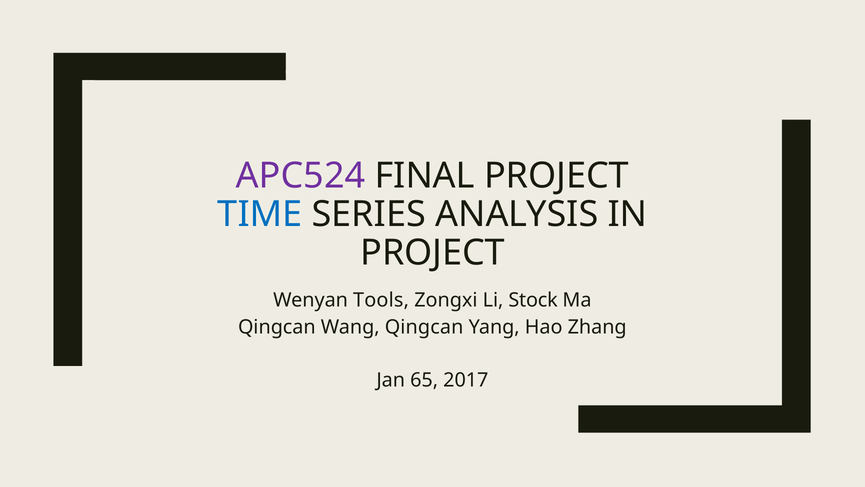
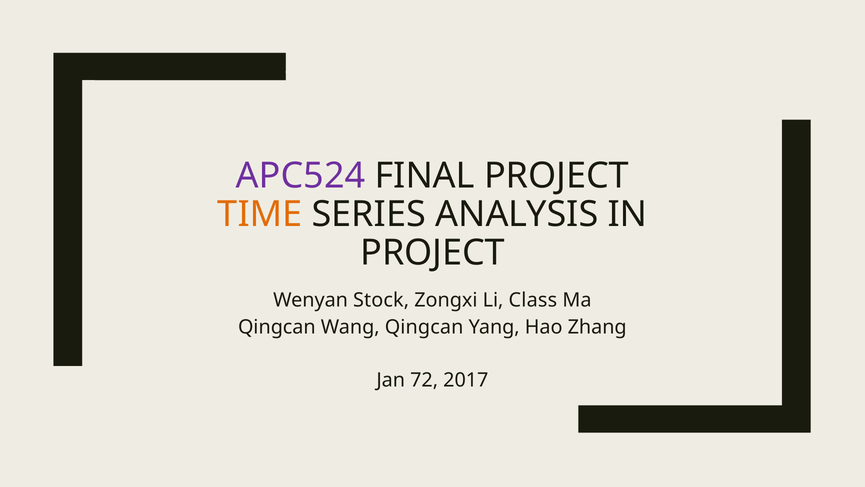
TIME colour: blue -> orange (260, 214)
Tools: Tools -> Stock (381, 300)
Stock: Stock -> Class (533, 300)
65: 65 -> 72 (424, 380)
